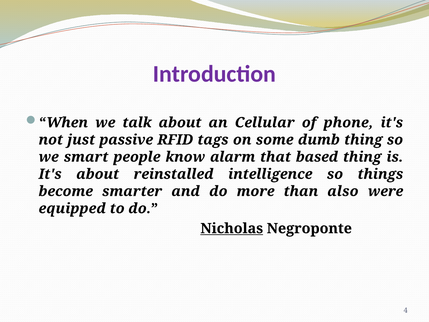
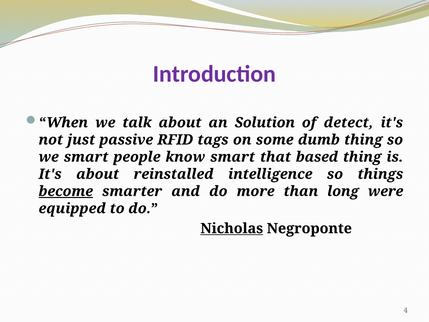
Cellular: Cellular -> Solution (265, 123)
phone: phone -> detect (348, 123)
know alarm: alarm -> smart (233, 157)
become underline: none -> present (66, 191)
also: also -> long (343, 191)
